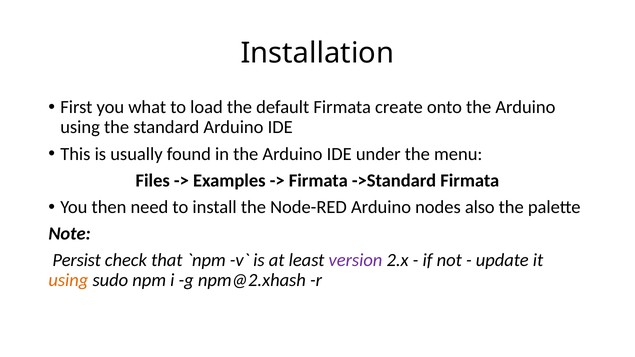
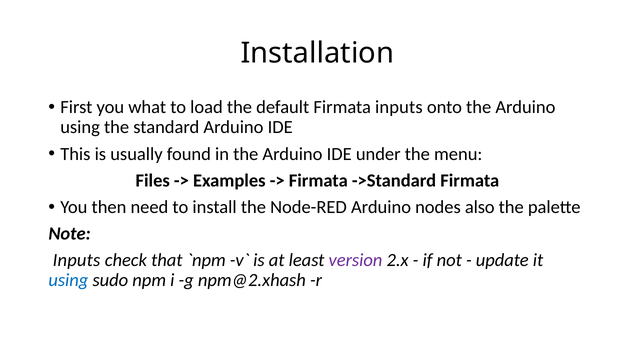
Firmata create: create -> inputs (399, 107)
Persist: Persist -> Inputs (76, 260)
using colour: orange -> blue (68, 280)
